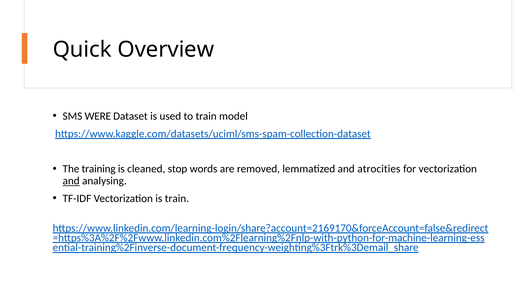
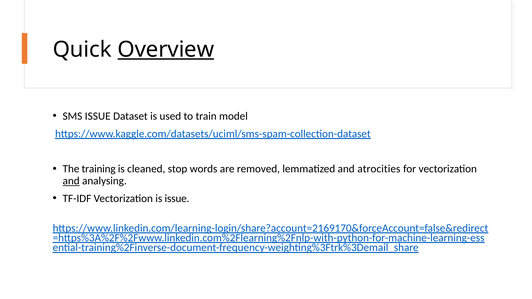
Overview underline: none -> present (166, 50)
SMS WERE: WERE -> ISSUE (98, 116)
is train: train -> issue (177, 199)
